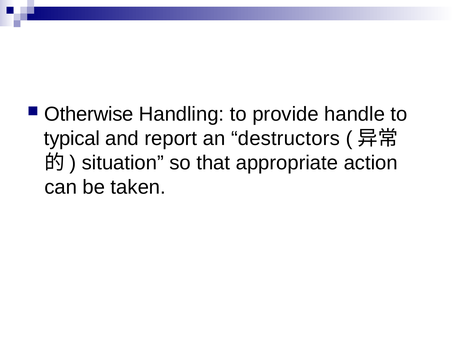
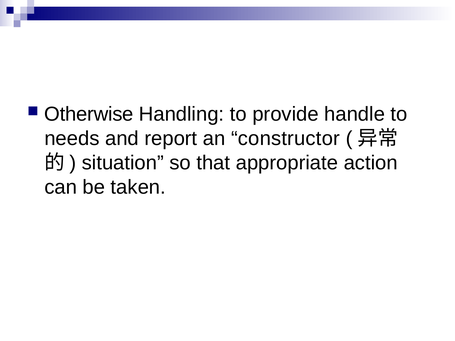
typical: typical -> needs (72, 139)
destructors: destructors -> constructor (285, 139)
